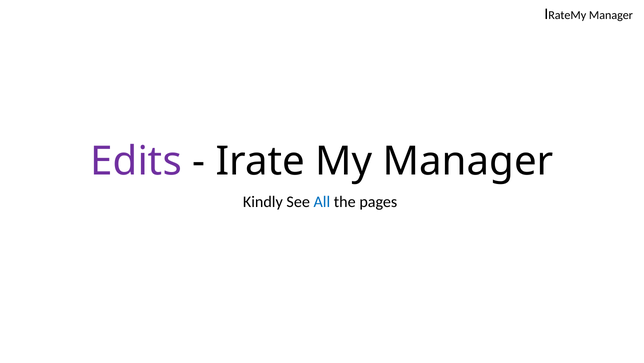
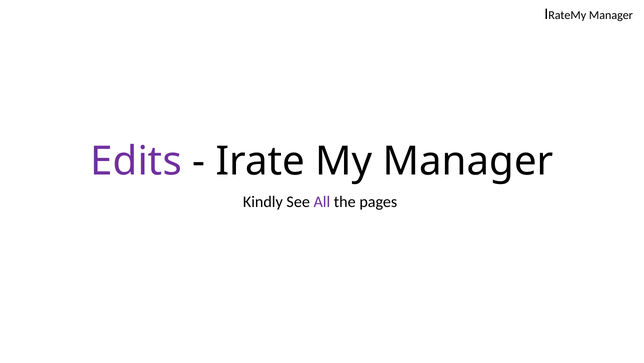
All colour: blue -> purple (322, 201)
